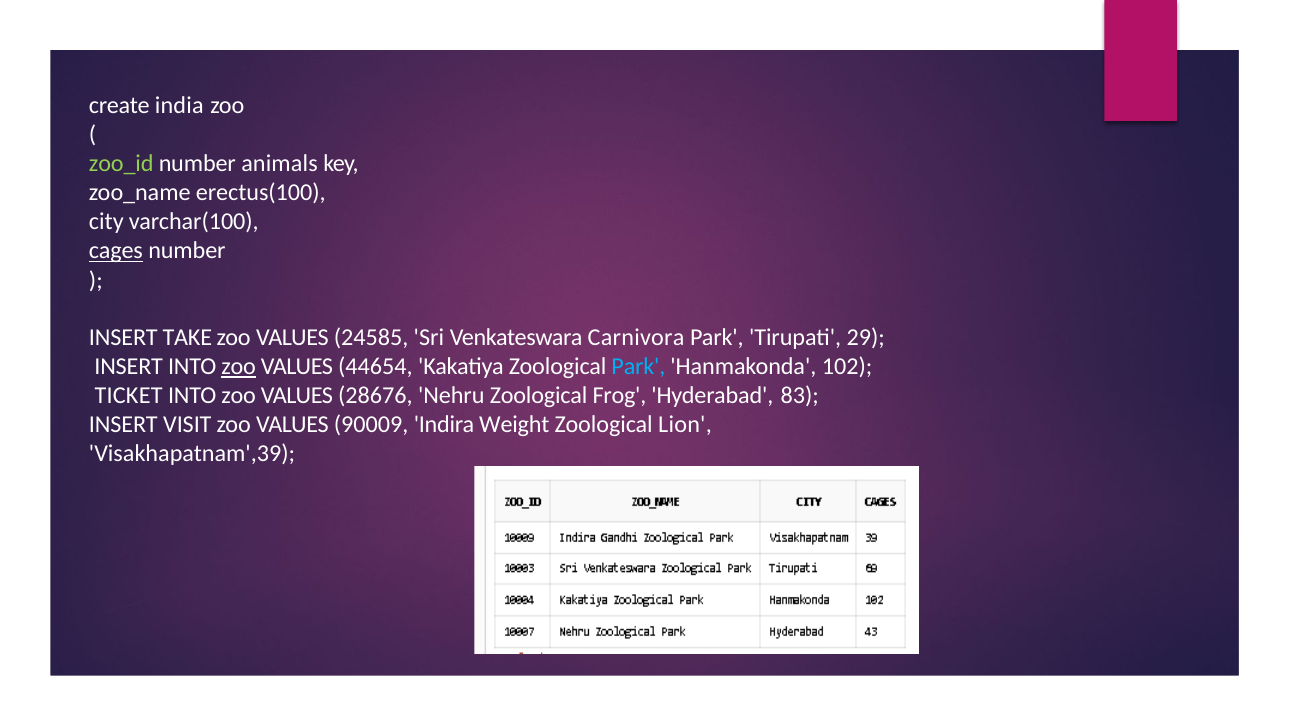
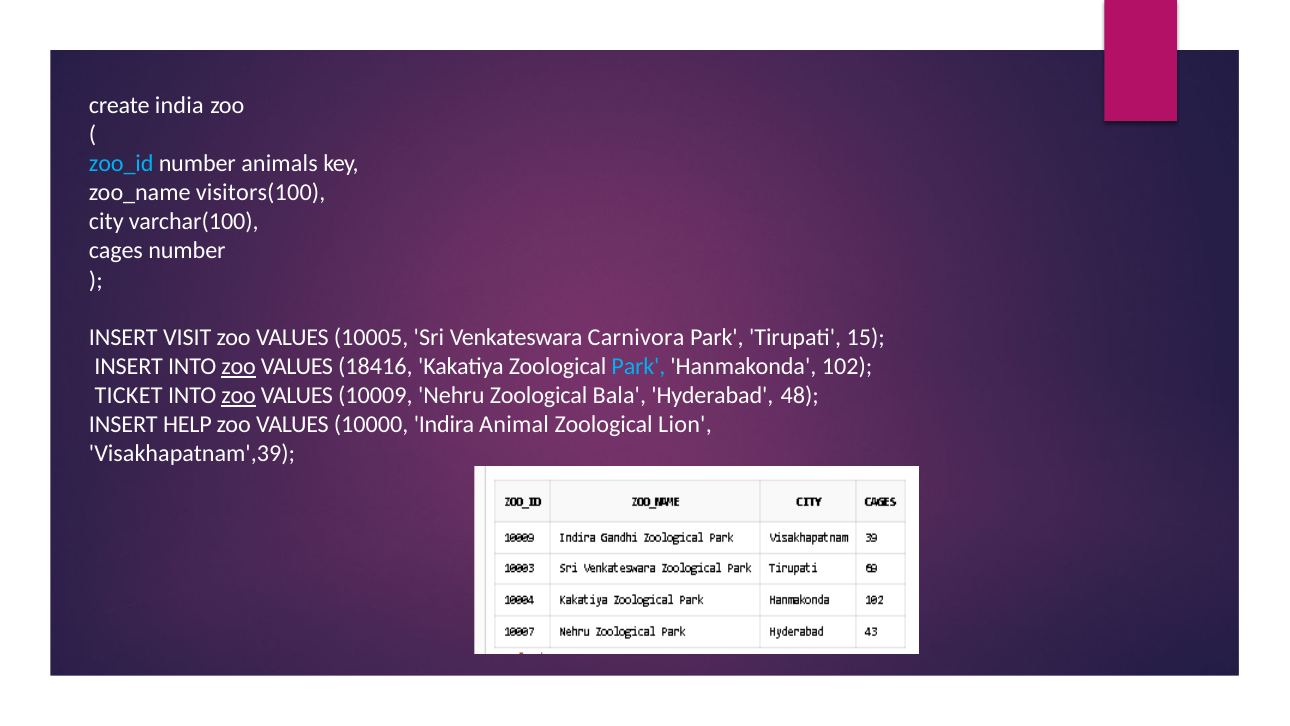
zoo_id colour: light green -> light blue (121, 164)
erectus(100: erectus(100 -> visitors(100 (261, 193)
cages underline: present -> none (116, 251)
TAKE: TAKE -> VISIT (187, 337)
24585: 24585 -> 10005 (371, 337)
29: 29 -> 15 (866, 337)
44654: 44654 -> 18416 (375, 366)
zoo underline: none -> present (239, 396)
28676: 28676 -> 10009 (375, 396)
Frog: Frog -> Bala (619, 396)
83: 83 -> 48 (800, 396)
VISIT: VISIT -> HELP (187, 425)
90009: 90009 -> 10000 (371, 425)
Weight: Weight -> Animal (514, 425)
